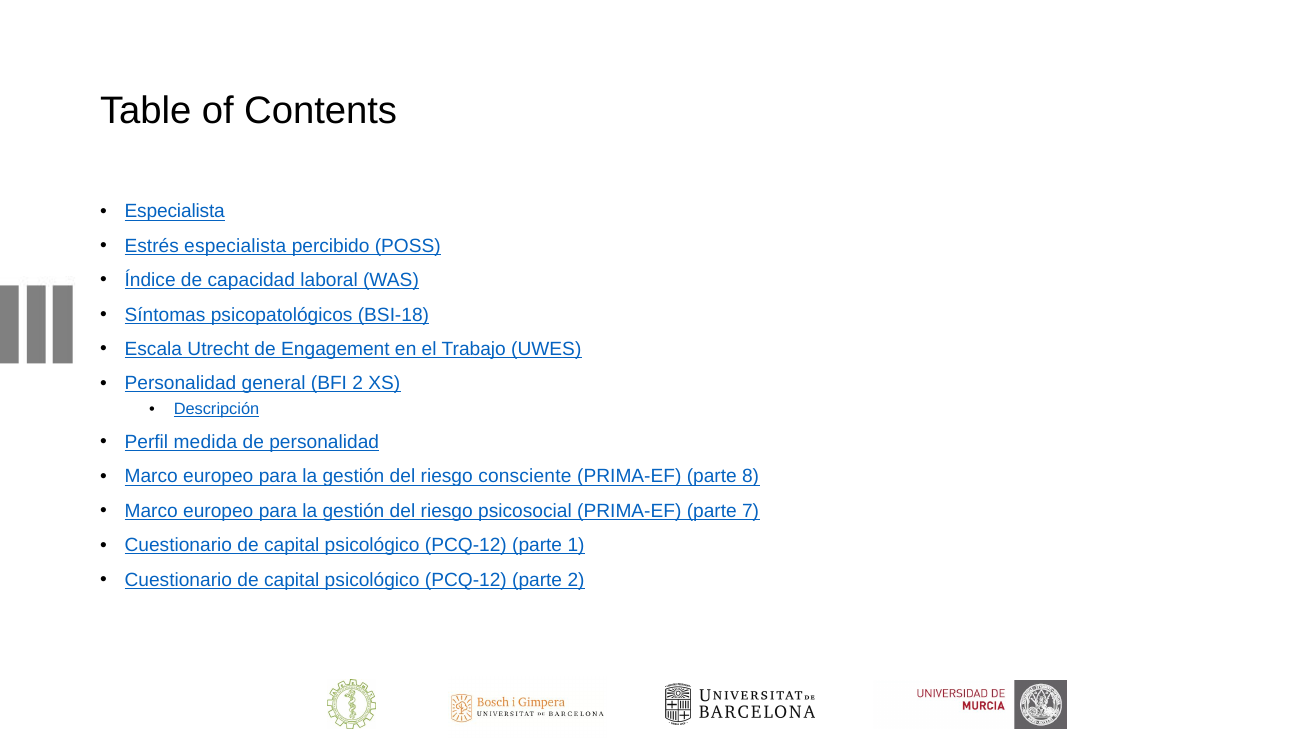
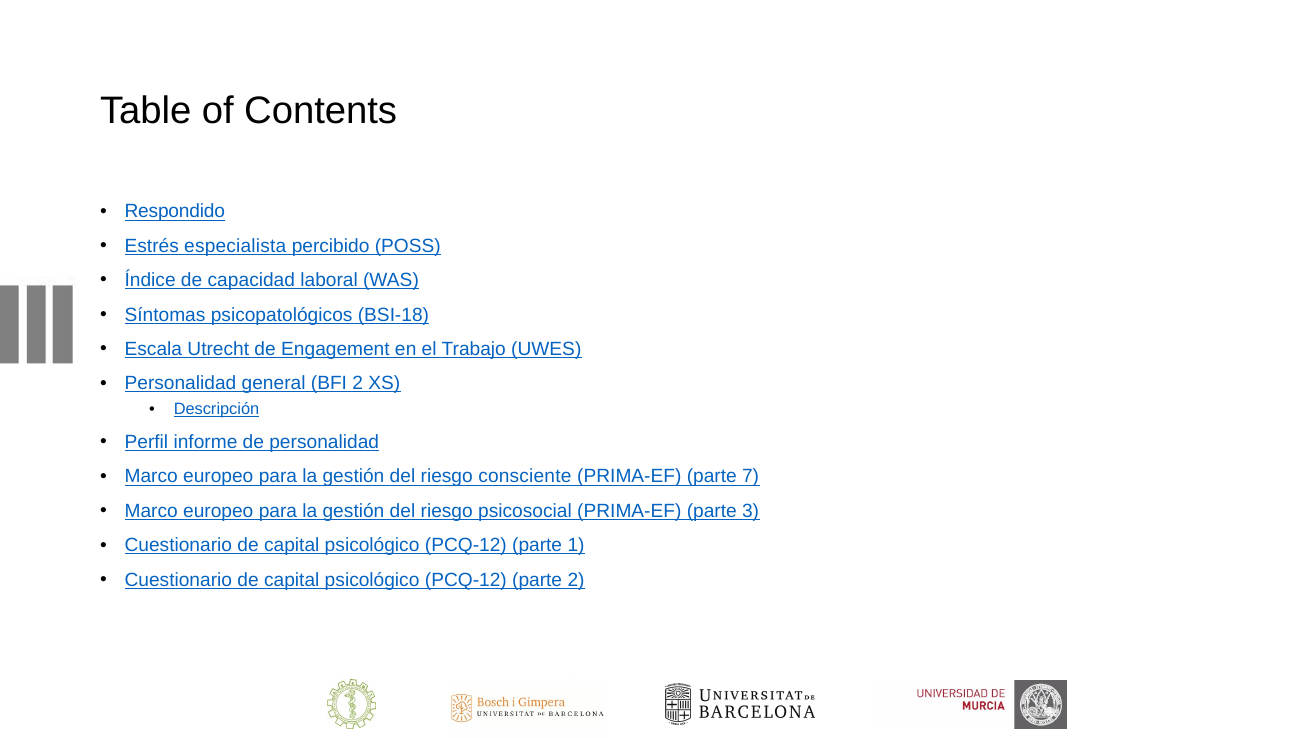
Especialista: Especialista -> Respondido (175, 212)
medida: medida -> informe (205, 442)
8: 8 -> 7 (751, 477)
7: 7 -> 3 (751, 511)
